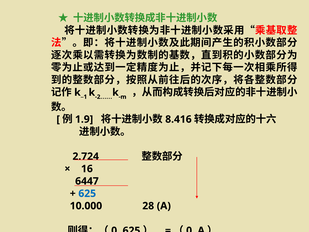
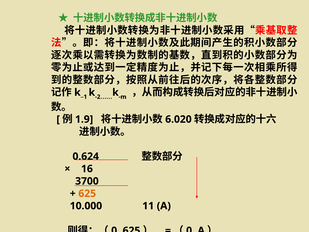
8.416: 8.416 -> 6.020 (178, 119)
2.724: 2.724 -> 0.624 (86, 156)
6447: 6447 -> 3700 (87, 181)
625 colour: blue -> orange (87, 193)
28: 28 -> 11 (148, 206)
